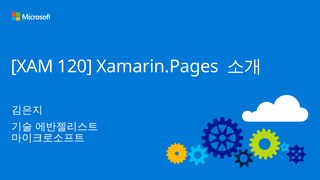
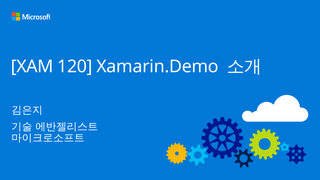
Xamarin.Pages: Xamarin.Pages -> Xamarin.Demo (157, 67)
